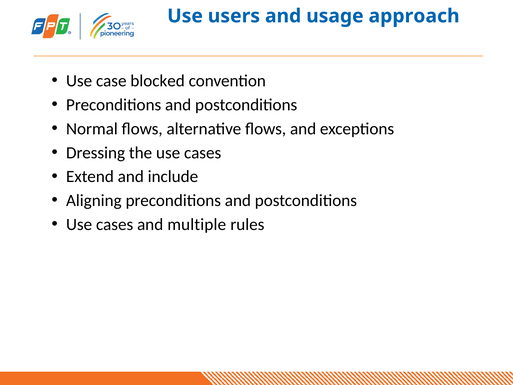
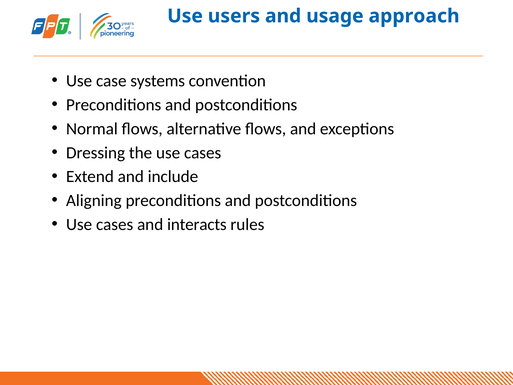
blocked: blocked -> systems (158, 81)
multiple: multiple -> interacts (197, 224)
